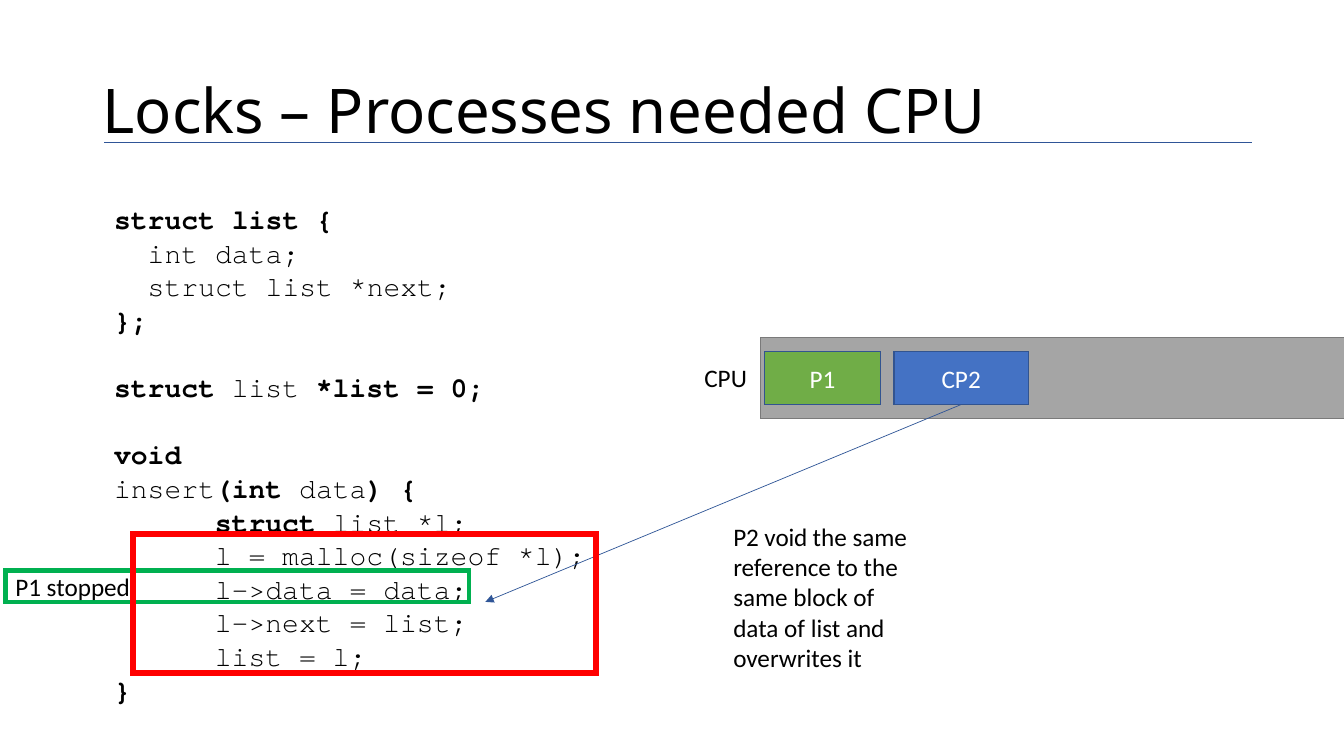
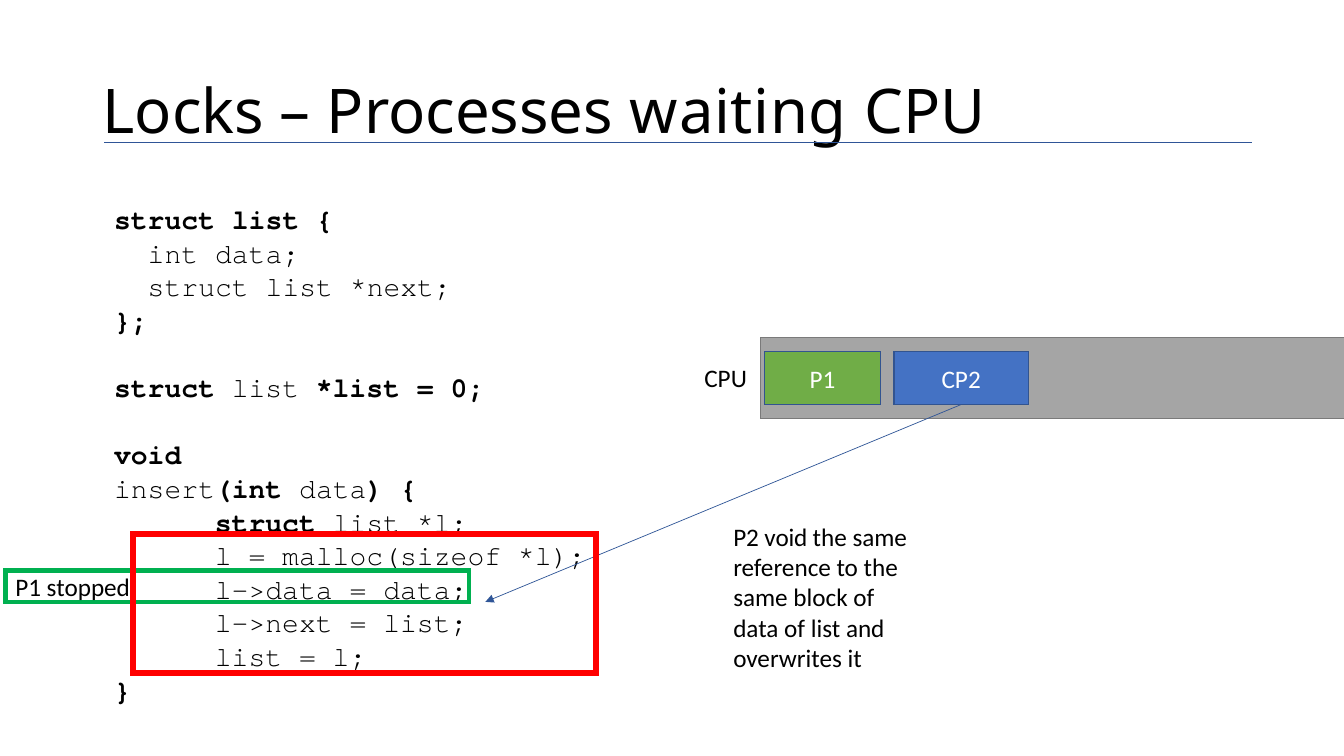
needed: needed -> waiting (738, 113)
